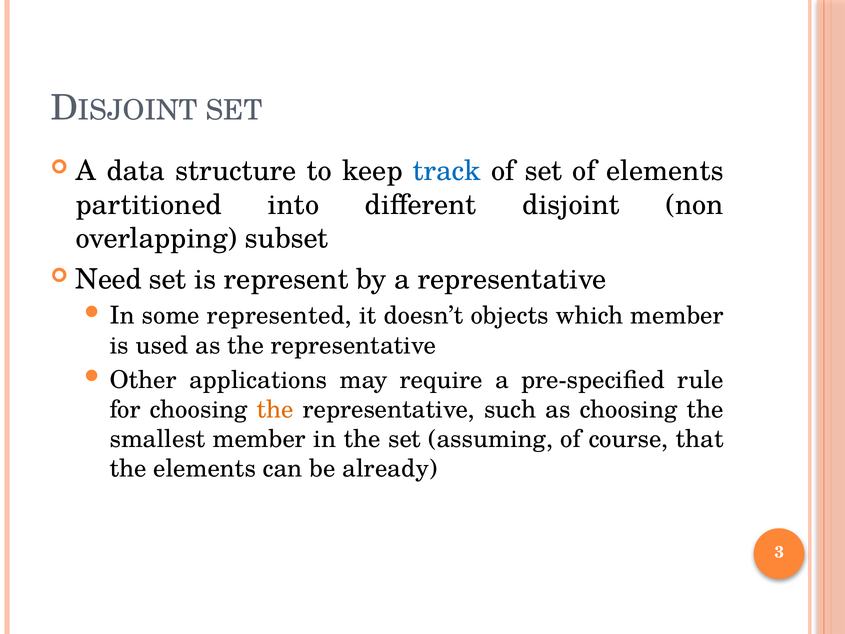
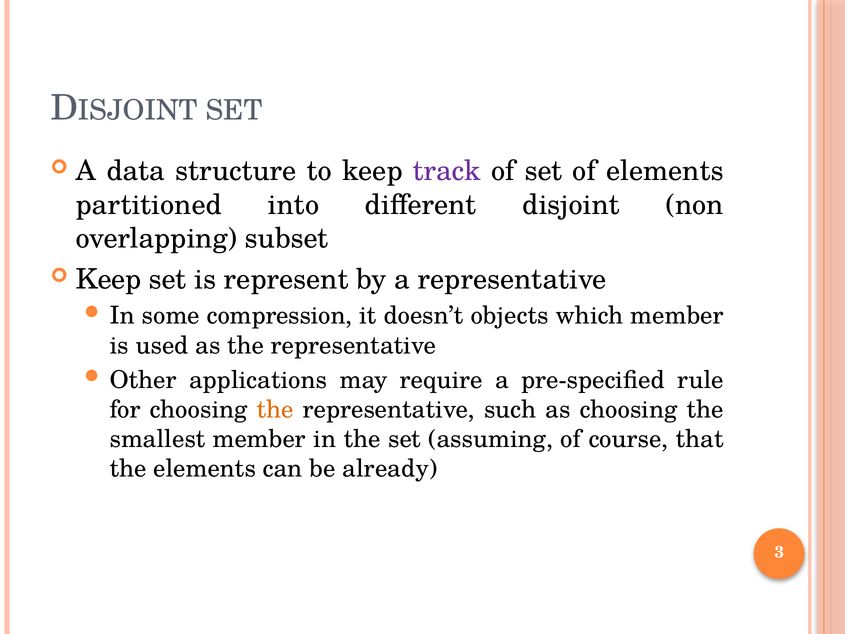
track colour: blue -> purple (447, 171)
Need: Need -> Keep (109, 279)
represented: represented -> compression (280, 316)
